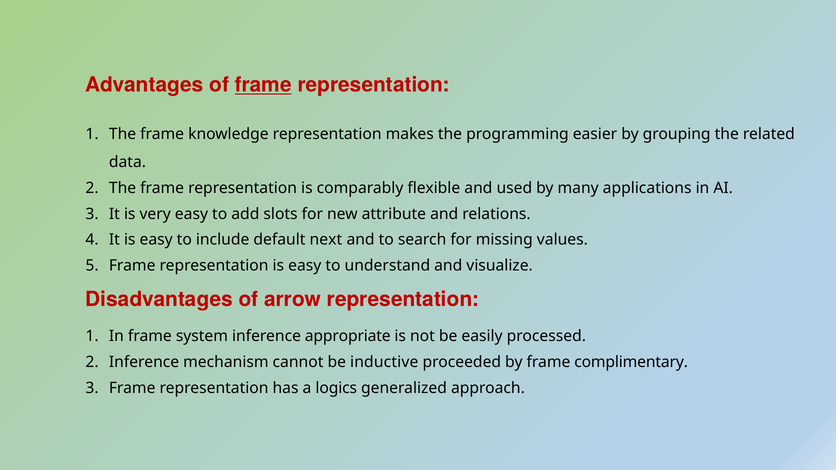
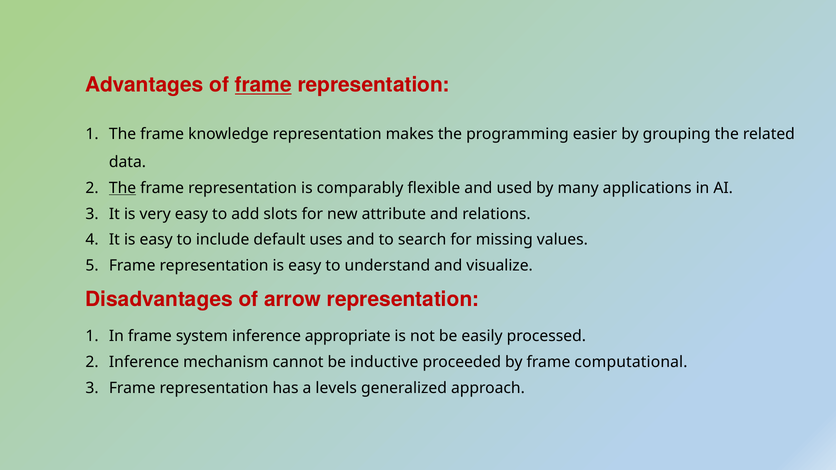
The underline: none -> present (123, 188)
next: next -> uses (326, 240)
complimentary: complimentary -> computational (631, 362)
logics: logics -> levels (336, 388)
